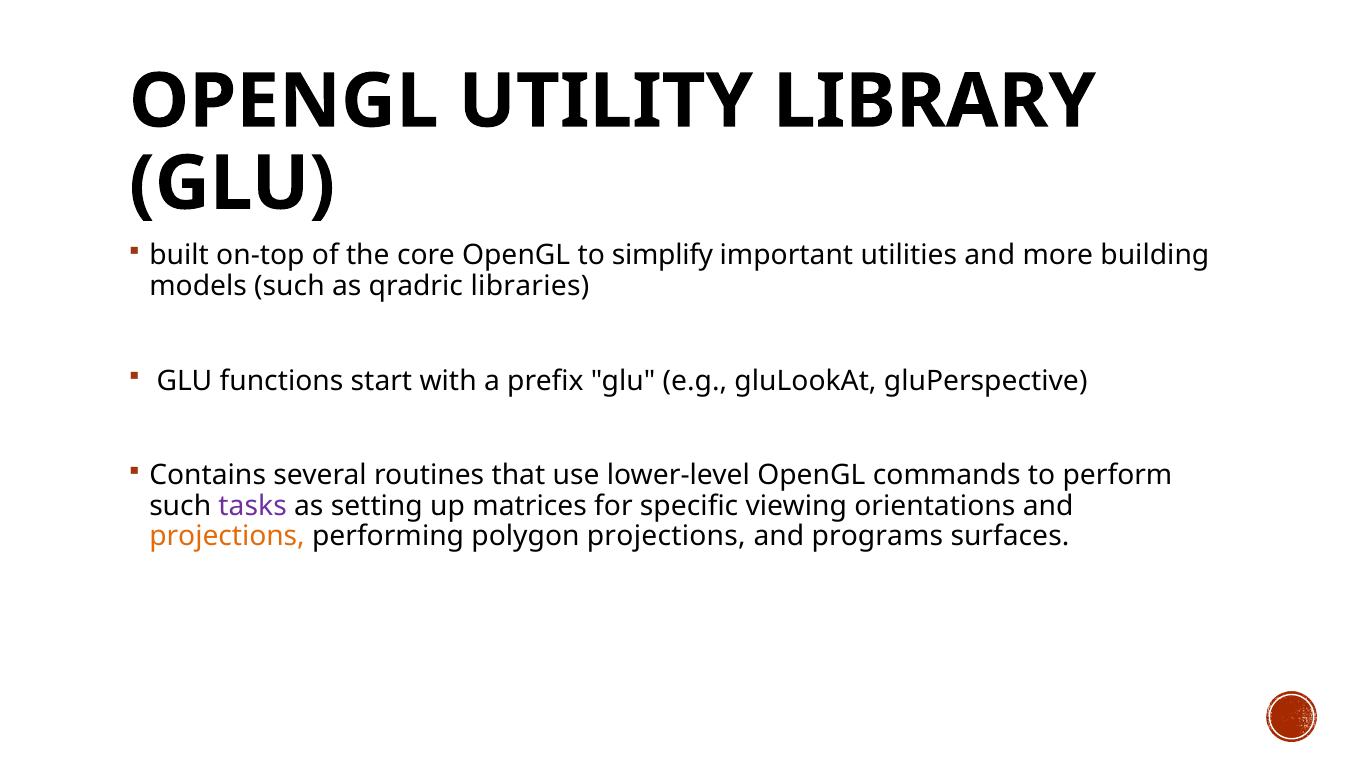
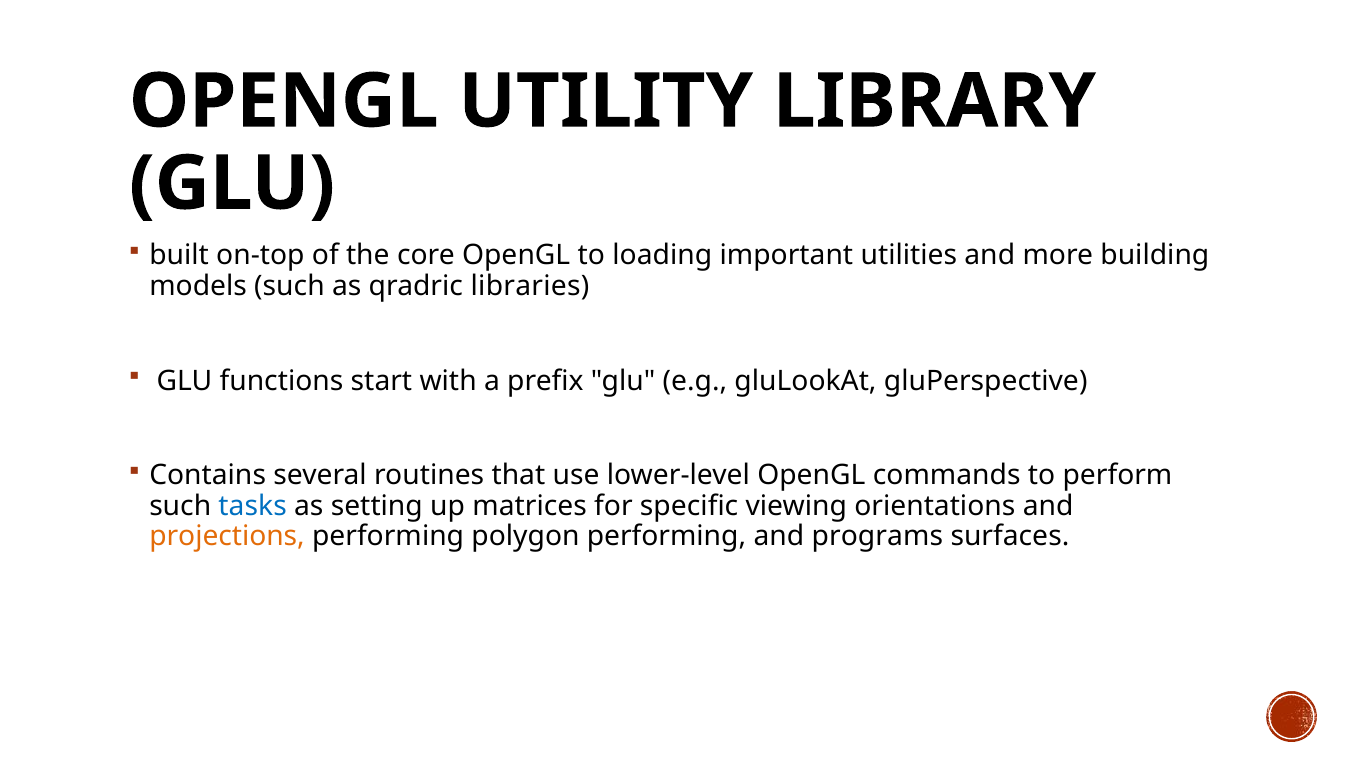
simplify: simplify -> loading (662, 256)
tasks colour: purple -> blue (253, 506)
polygon projections: projections -> performing (666, 537)
